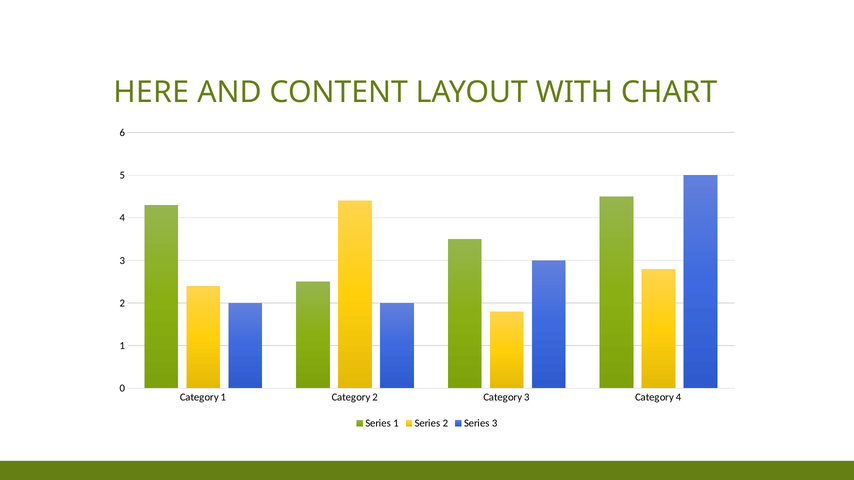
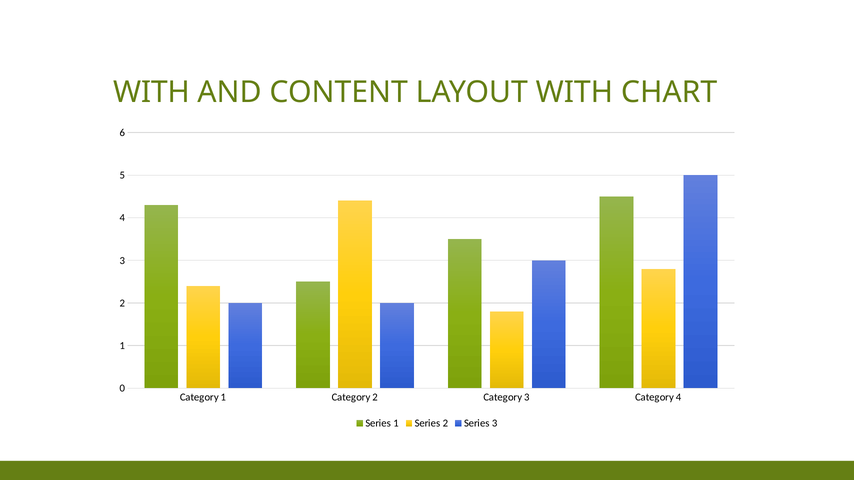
HERE: HERE -> WITH (151, 92)
